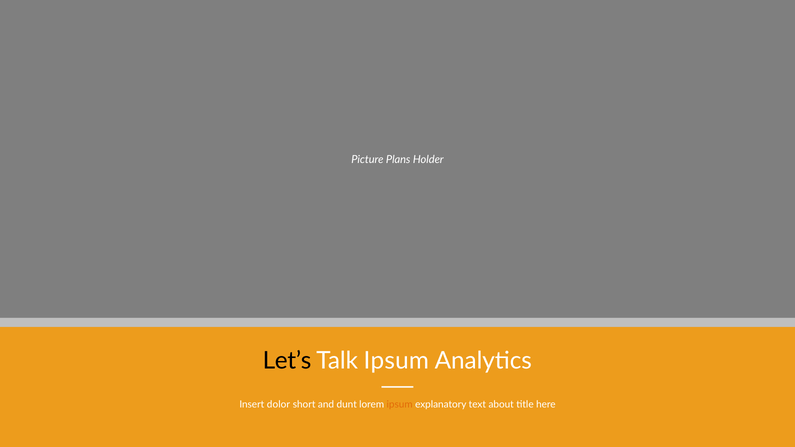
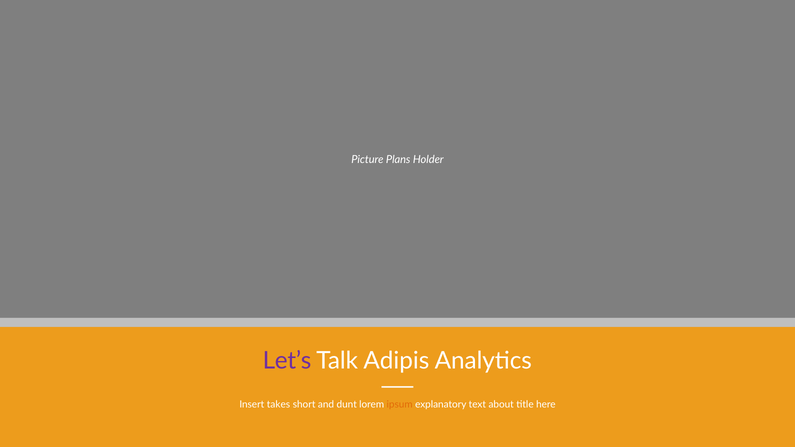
Let’s colour: black -> purple (287, 361)
Talk Ipsum: Ipsum -> Adipis (396, 361)
dolor: dolor -> takes (278, 405)
